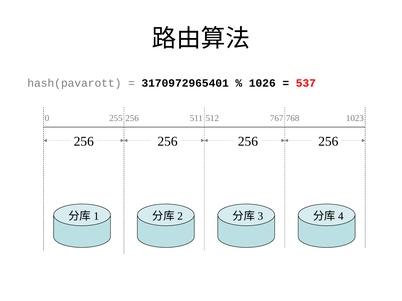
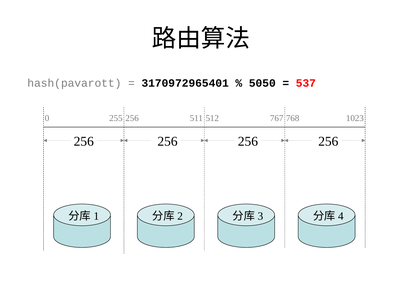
1026: 1026 -> 5050 (262, 83)
